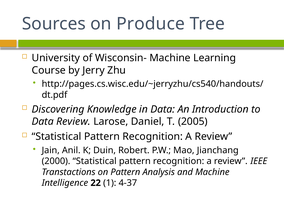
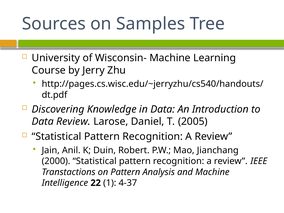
Produce: Produce -> Samples (151, 24)
